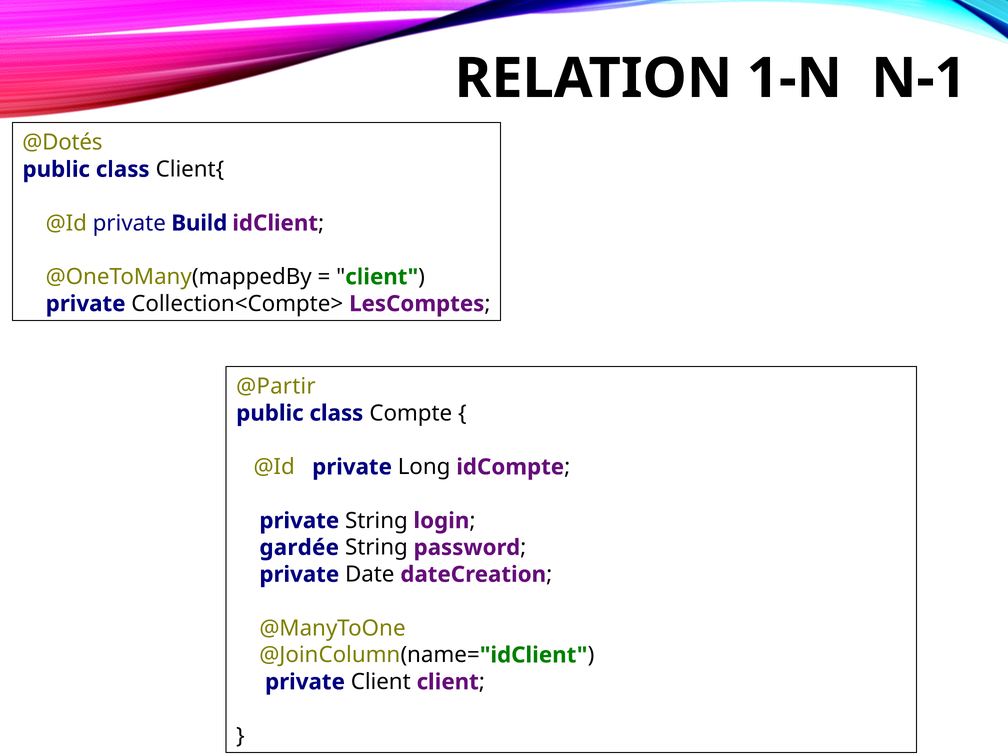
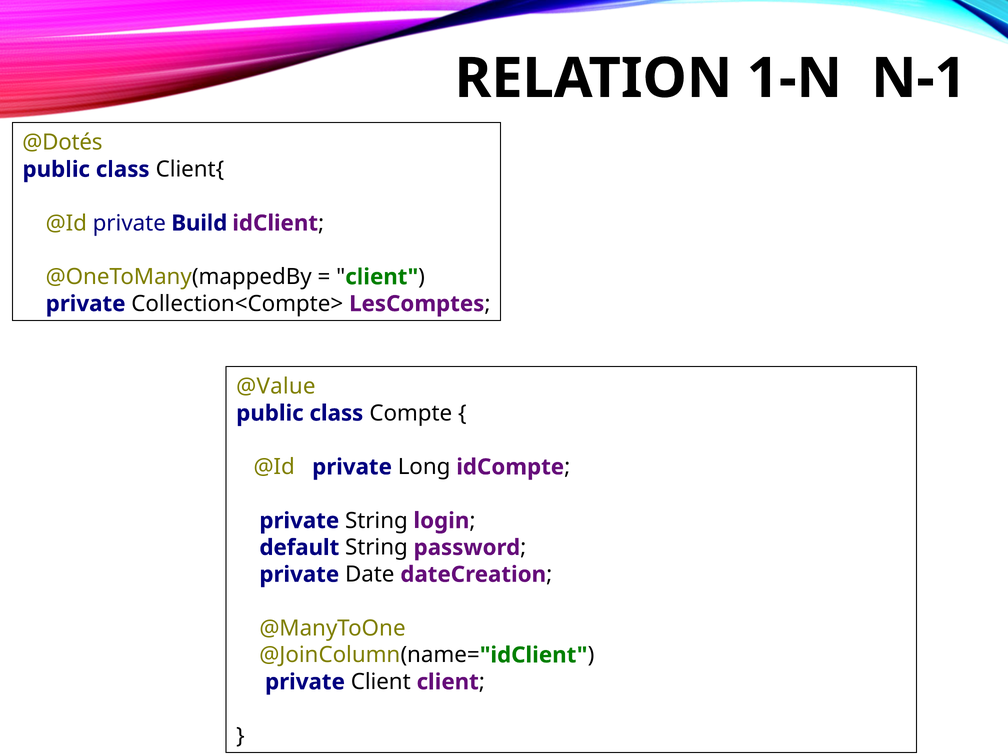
@Partir: @Partir -> @Value (276, 386)
gardée: gardée -> default (299, 548)
